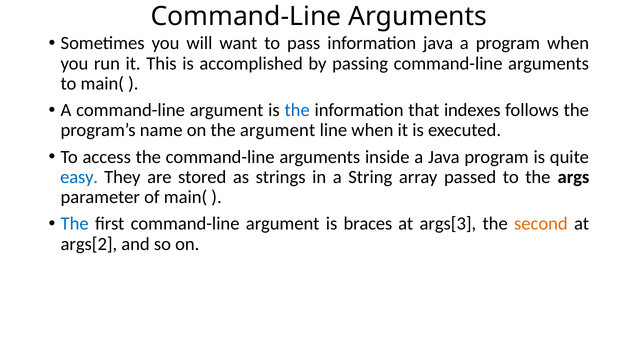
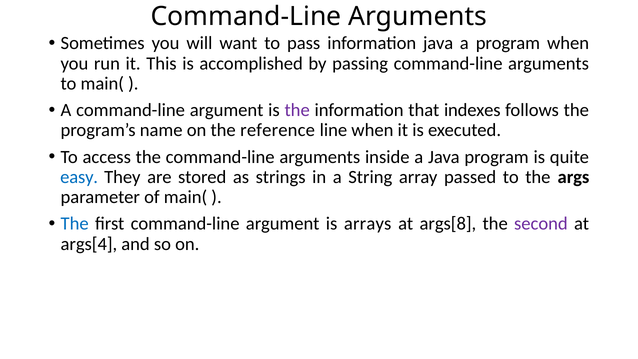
the colour: blue -> purple (297, 110)
the argument: argument -> reference (278, 130)
braces: braces -> arrays (368, 224)
args[3: args[3 -> args[8 (448, 224)
second colour: orange -> purple (541, 224)
args[2: args[2 -> args[4 (89, 244)
